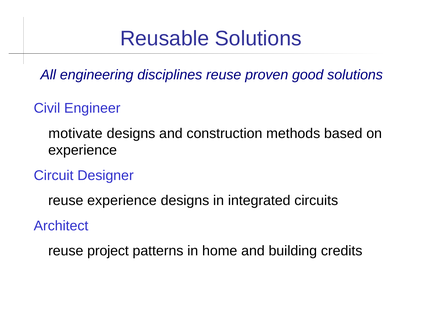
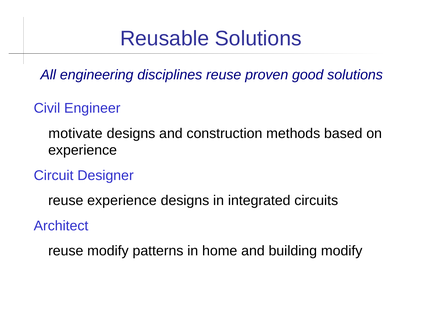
reuse project: project -> modify (108, 251)
building credits: credits -> modify (342, 251)
